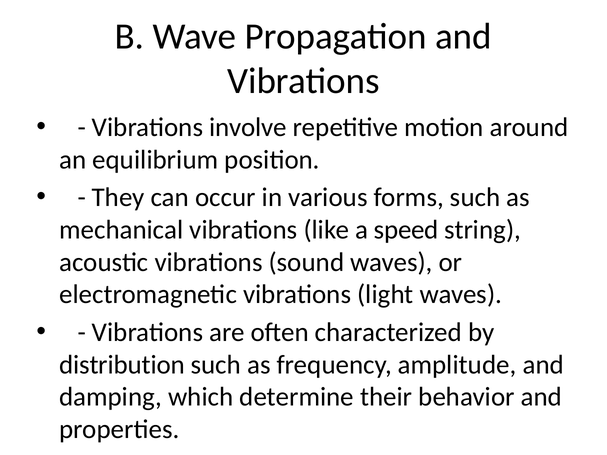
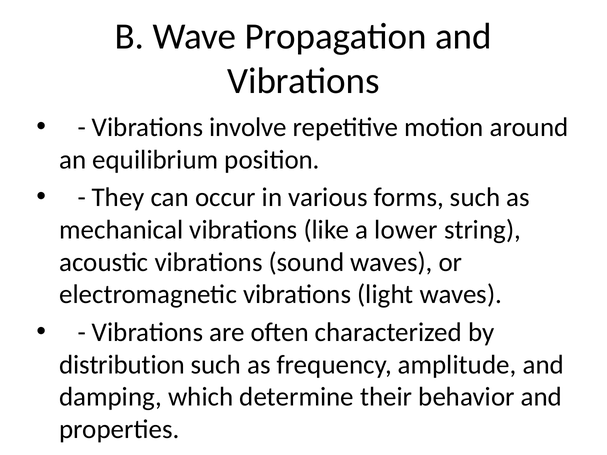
speed: speed -> lower (406, 230)
